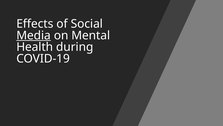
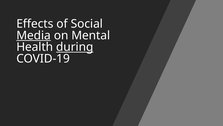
during underline: none -> present (75, 47)
